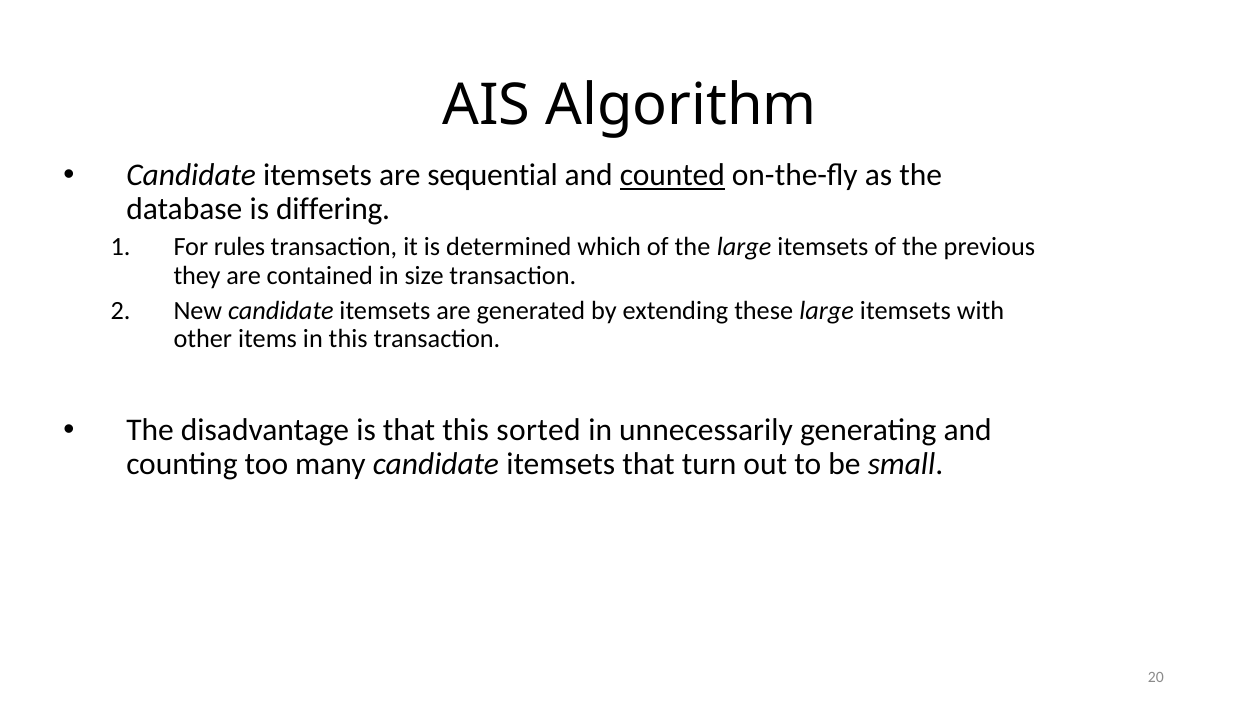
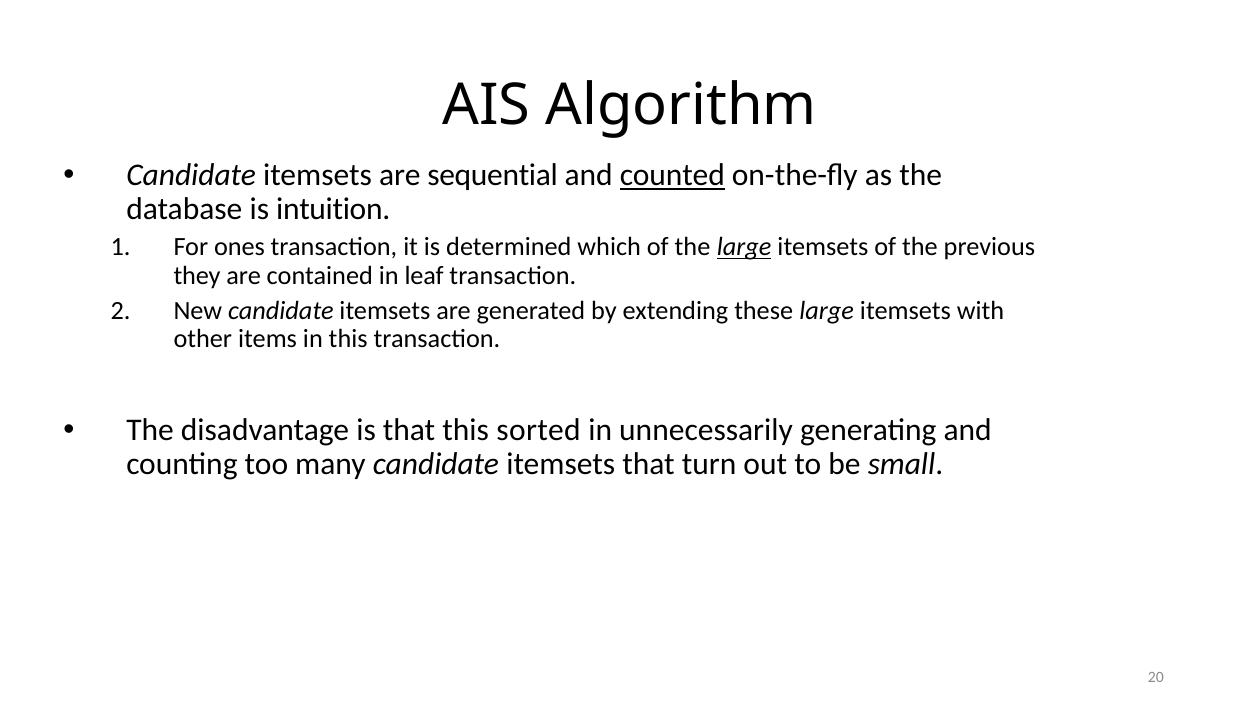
differing: differing -> intuition (333, 209)
rules: rules -> ones (239, 247)
large underline: none -> present (744, 247)
size: size -> leaf (424, 275)
